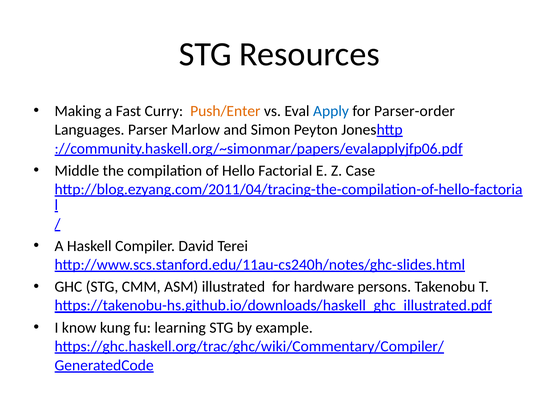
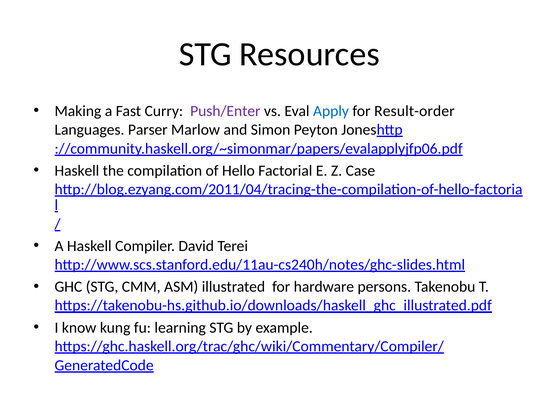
Push/Enter colour: orange -> purple (225, 111)
Parser-order: Parser-order -> Result-order (414, 111)
Middle: Middle -> Haskell (77, 171)
